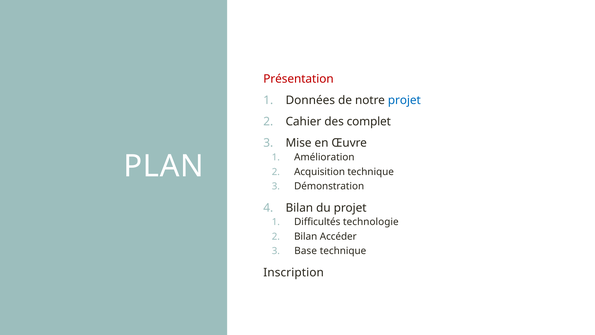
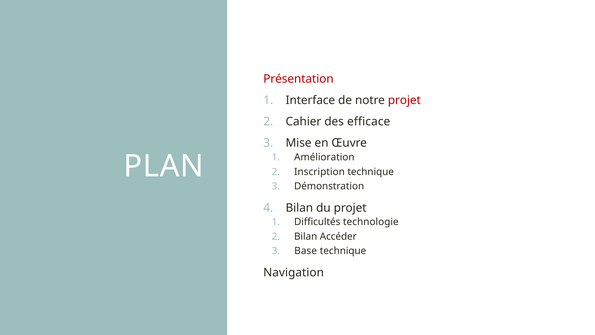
Données: Données -> Interface (310, 100)
projet colour: blue -> red (404, 100)
complet: complet -> efficace (369, 122)
Acquisition: Acquisition -> Inscription (319, 172)
Inscription: Inscription -> Navigation (294, 272)
